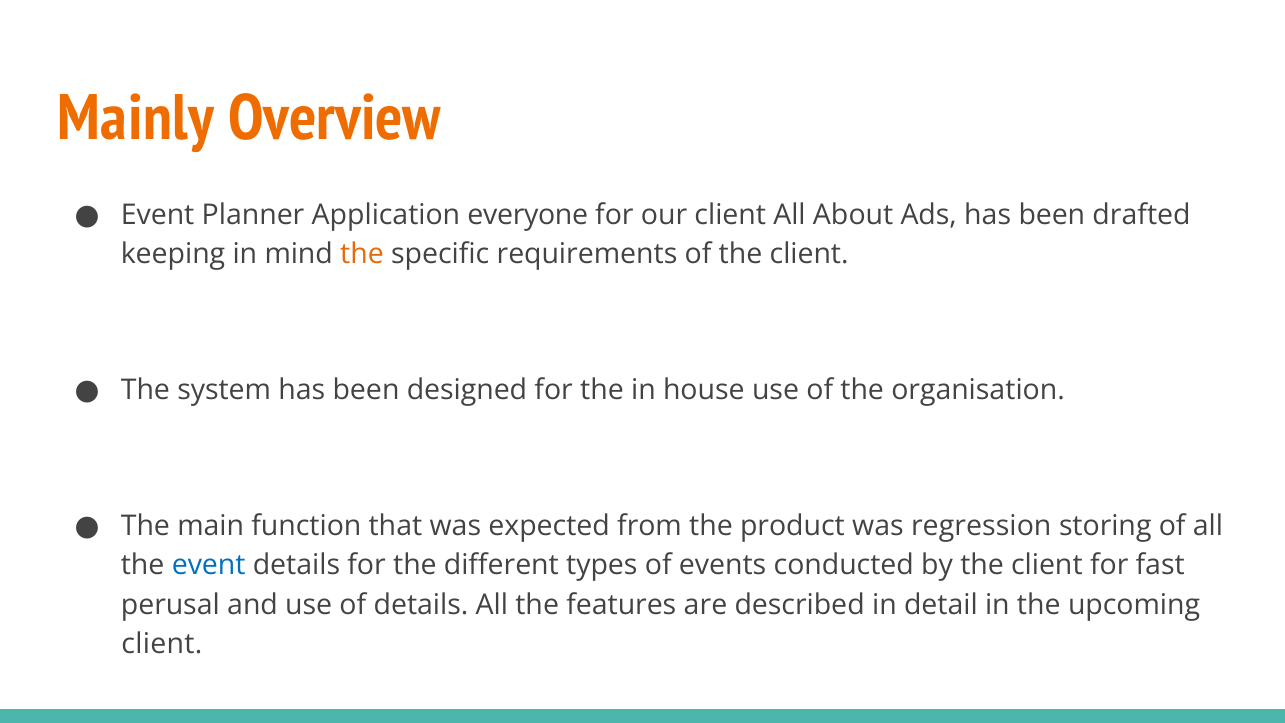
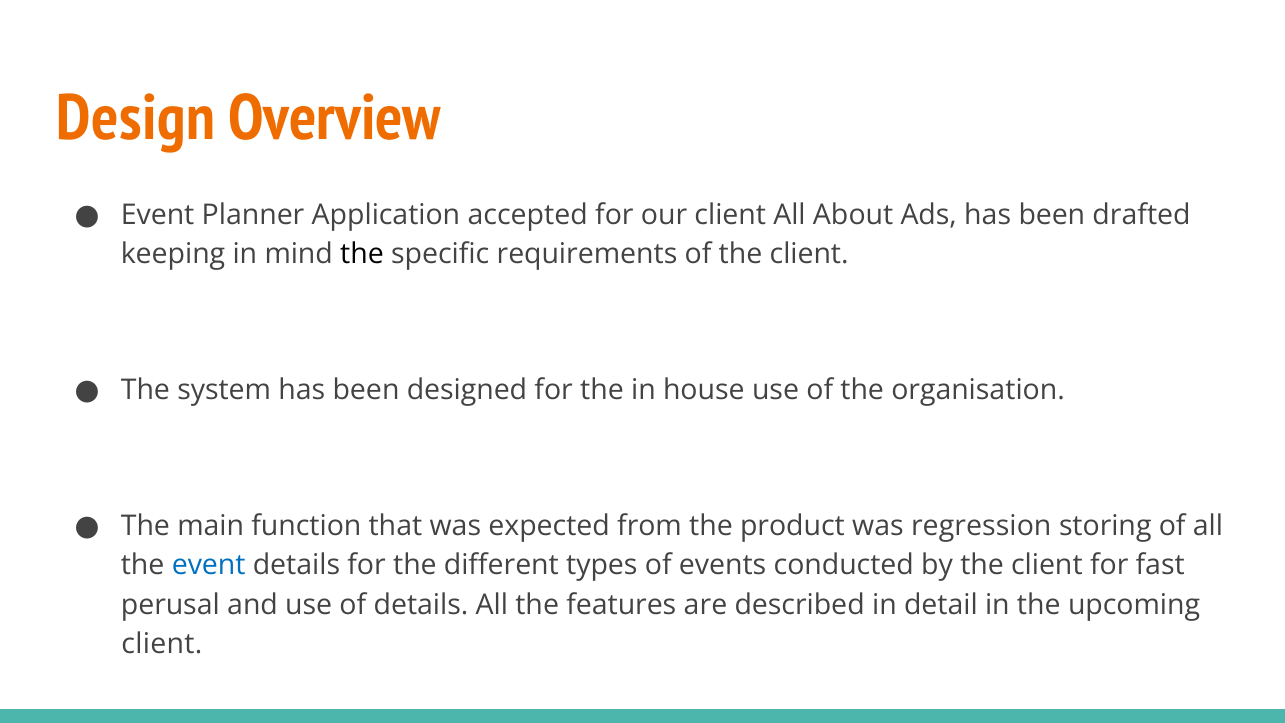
Mainly: Mainly -> Design (136, 118)
everyone: everyone -> accepted (528, 215)
the colour: orange -> black (362, 254)
